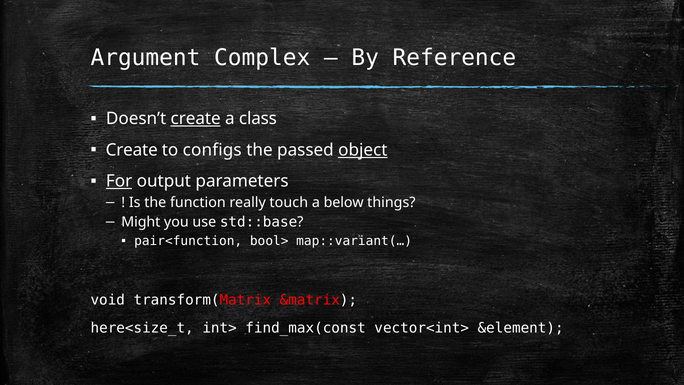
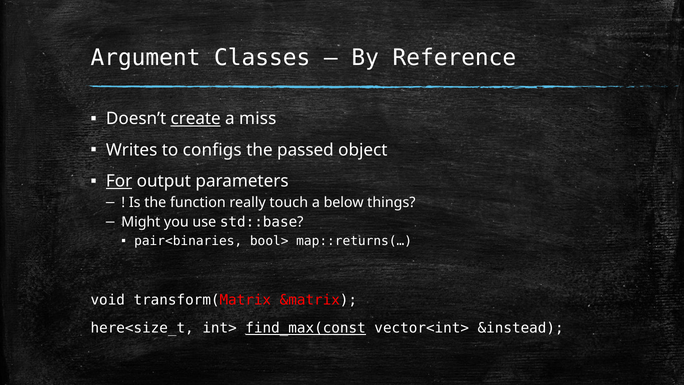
Complex: Complex -> Classes (262, 58)
class: class -> miss (258, 119)
Create: Create -> Writes (132, 150)
object underline: present -> none (363, 150)
pair<function: pair<function -> pair<binaries (188, 241)
map::variant(…: map::variant(… -> map::returns(… (354, 241)
find_max(const underline: none -> present (306, 328)
&element: &element -> &instead (521, 328)
